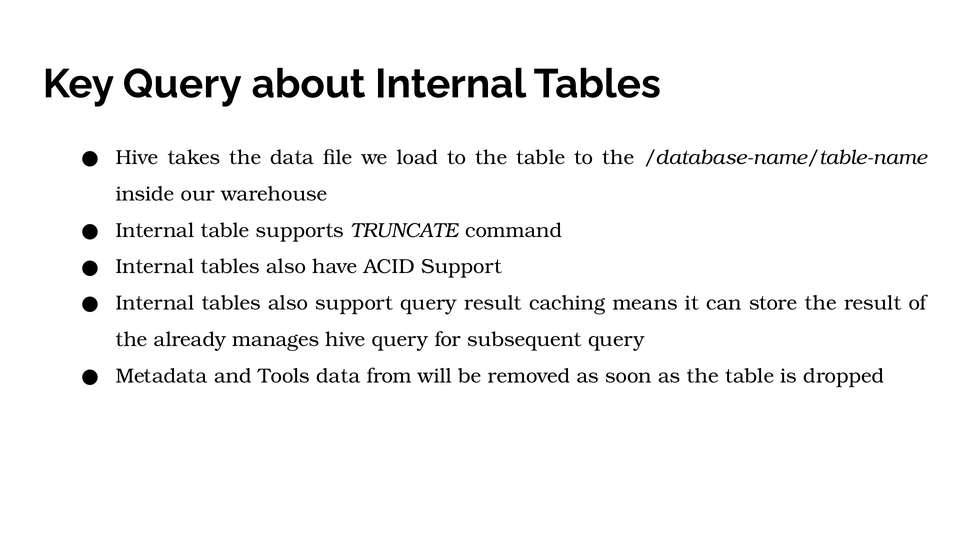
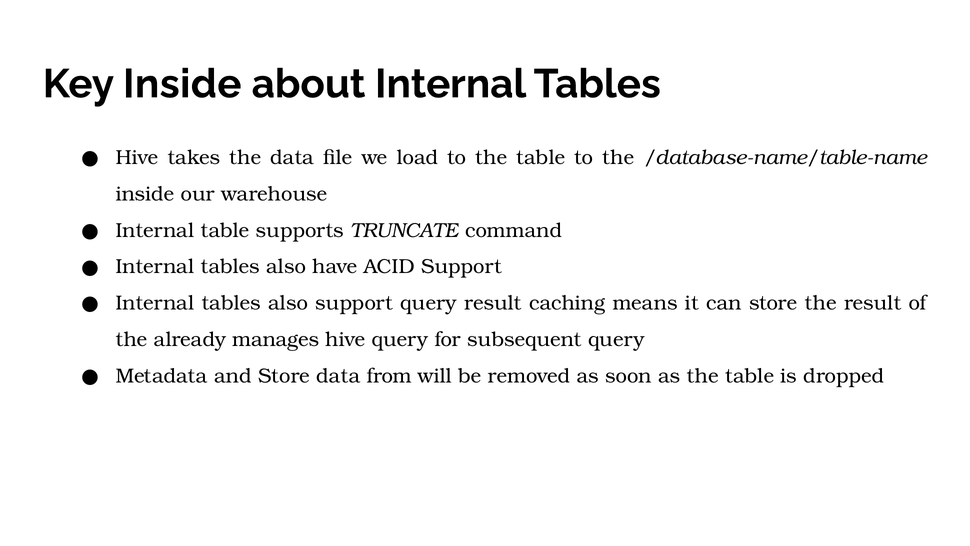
Key Query: Query -> Inside (182, 84)
and Tools: Tools -> Store (284, 376)
